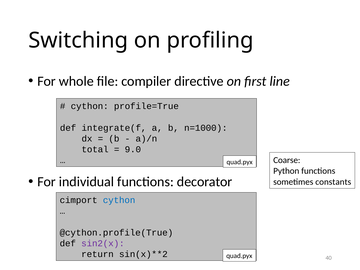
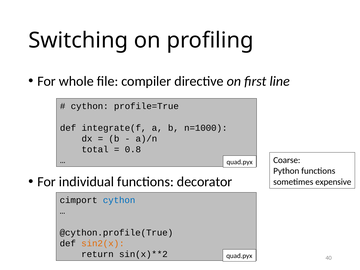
9.0: 9.0 -> 0.8 (133, 149)
constants: constants -> expensive (333, 182)
sin2(x colour: purple -> orange (103, 243)
